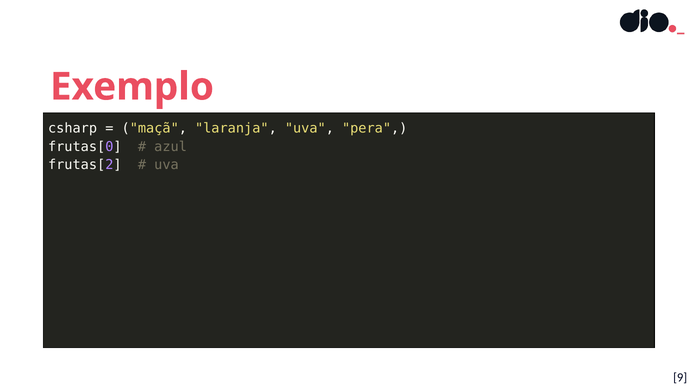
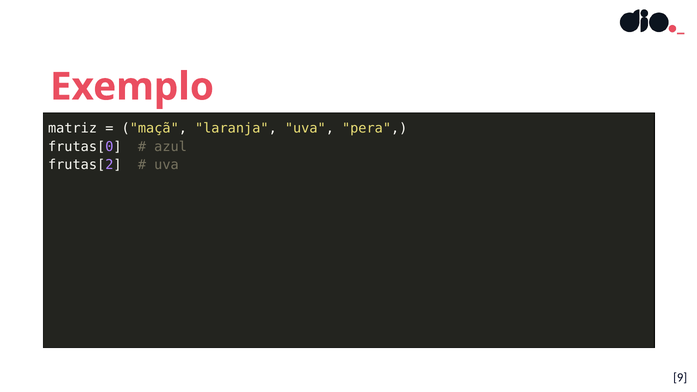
csharp: csharp -> matriz (73, 128)
